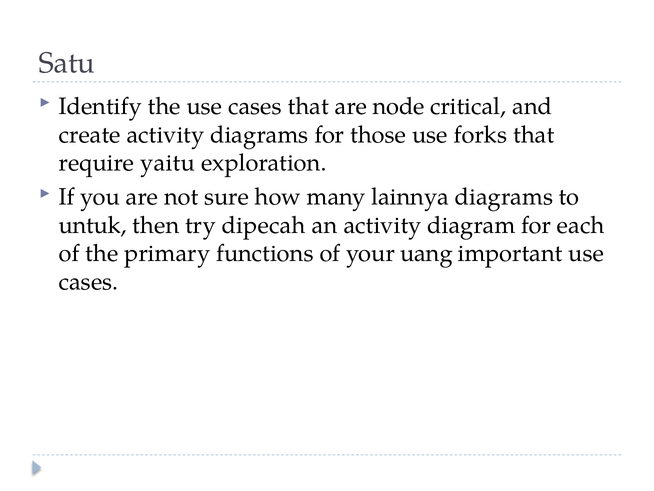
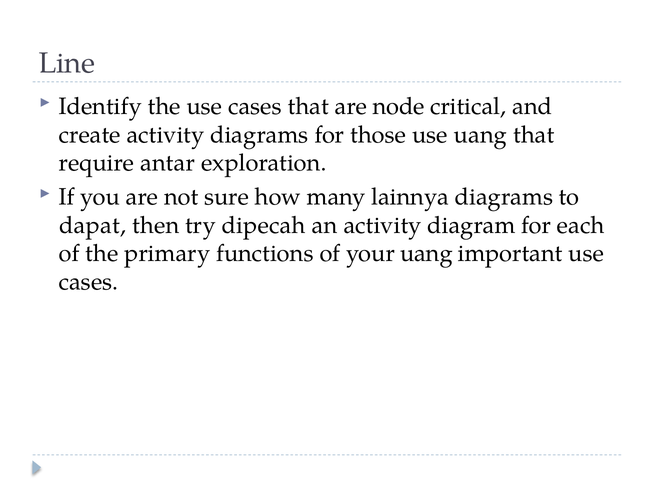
Satu: Satu -> Line (67, 63)
use forks: forks -> uang (480, 135)
yaitu: yaitu -> antar (168, 163)
untuk: untuk -> dapat (93, 225)
